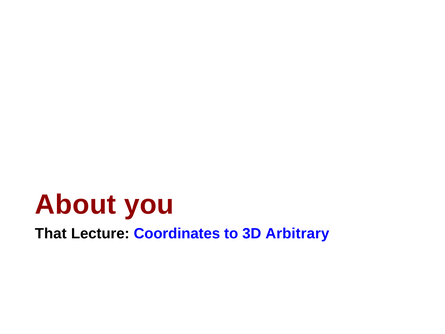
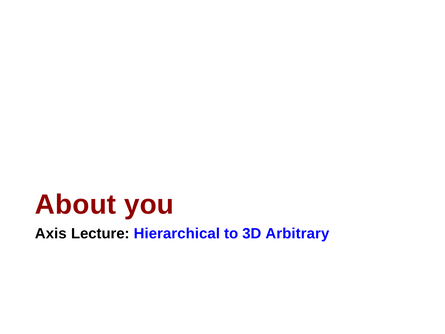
That: That -> Axis (51, 234)
Coordinates: Coordinates -> Hierarchical (177, 234)
